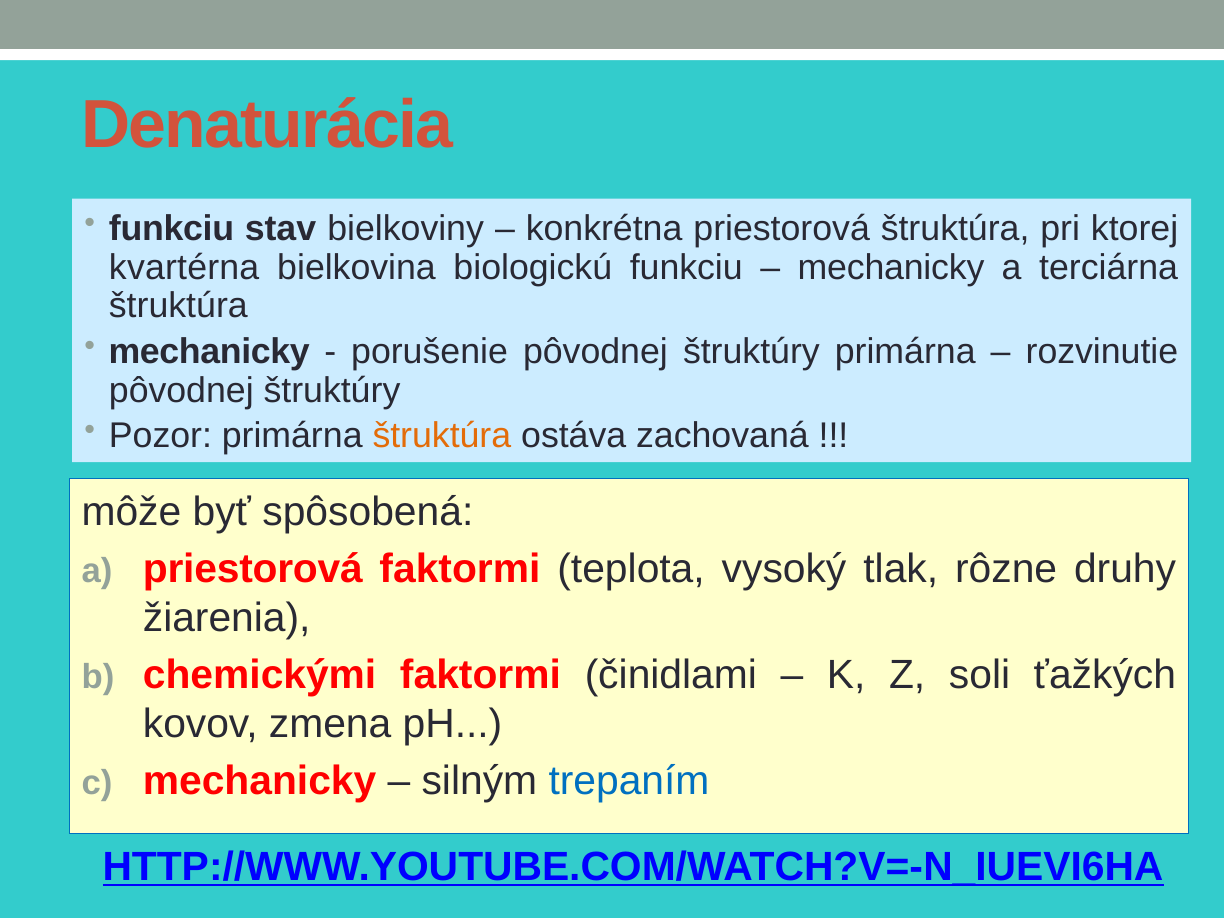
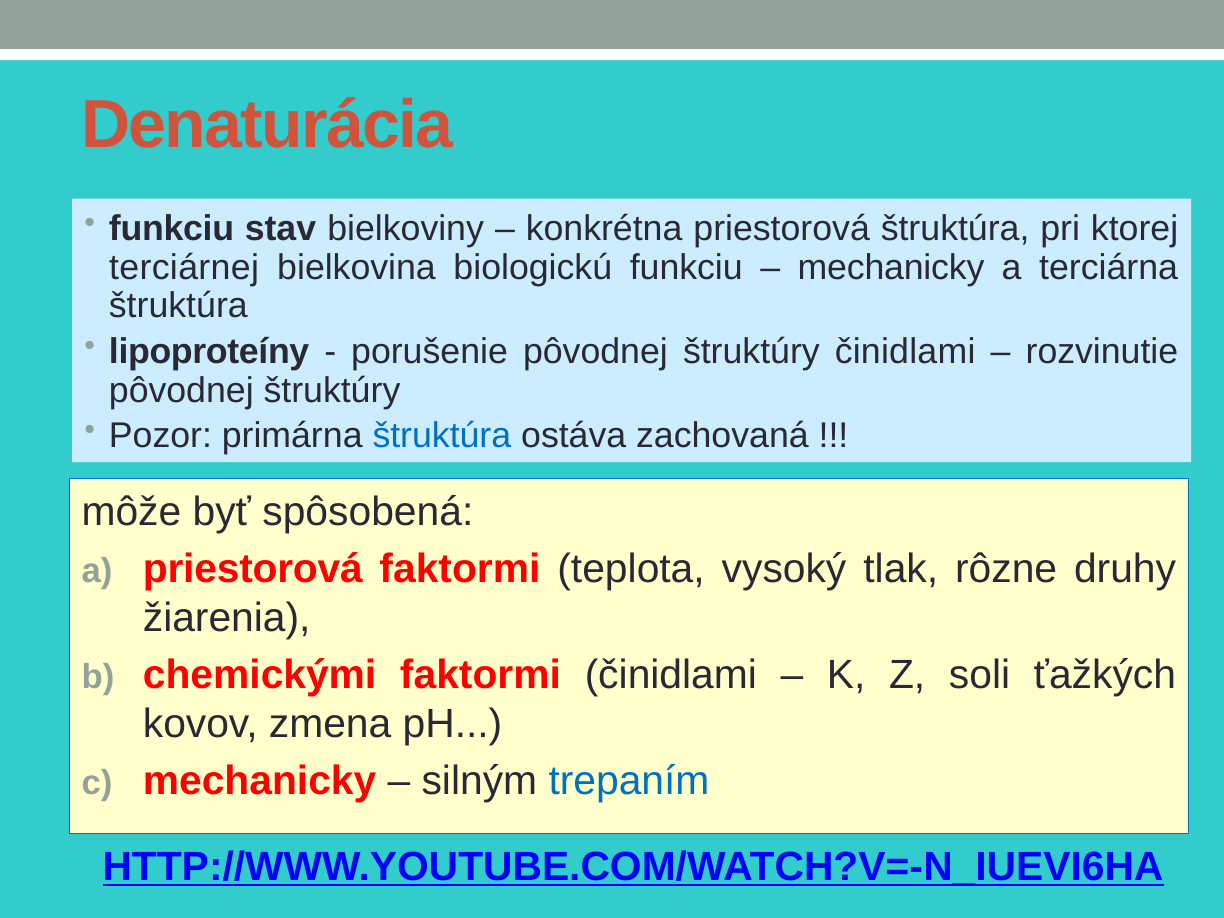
kvartérna: kvartérna -> terciárnej (184, 267)
mechanicky: mechanicky -> lipoproteíny (209, 352)
štruktúry primárna: primárna -> činidlami (905, 352)
štruktúra colour: orange -> blue (442, 436)
